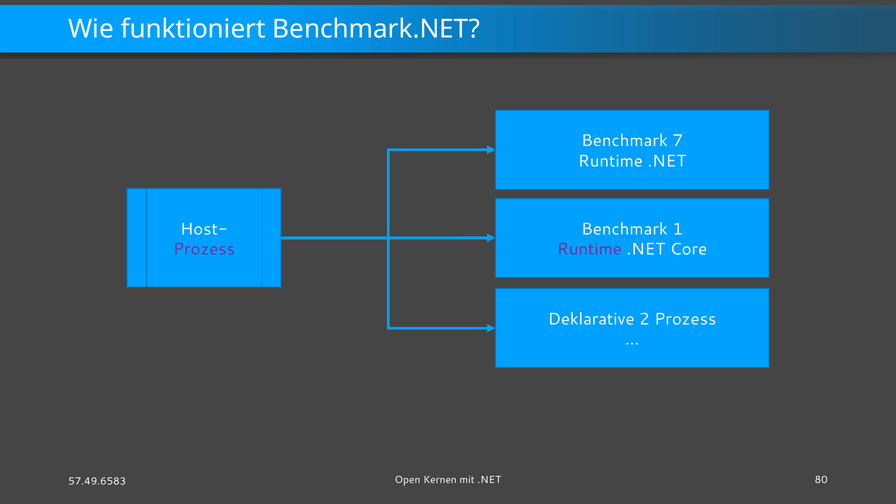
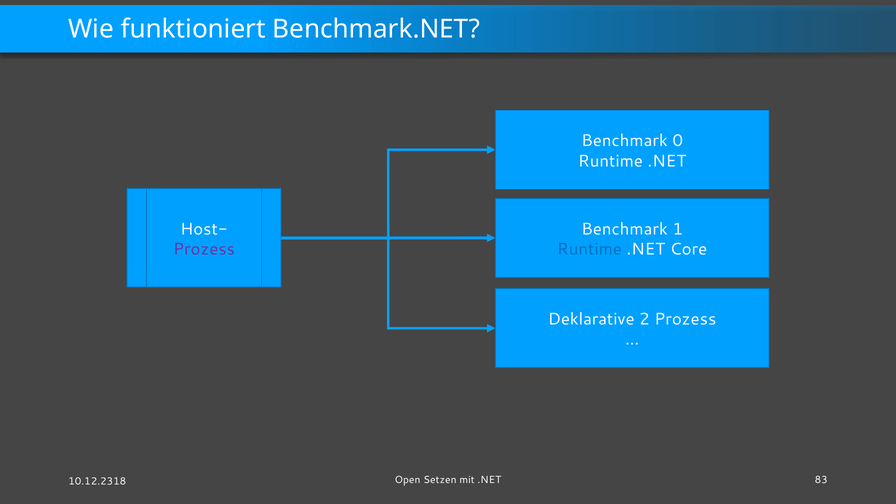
7: 7 -> 0 (678, 141)
Runtime colour: purple -> blue (589, 249)
Kernen: Kernen -> Setzen (440, 480)
80: 80 -> 83 (821, 480)
57.49.6583: 57.49.6583 -> 10.12.2318 (97, 481)
